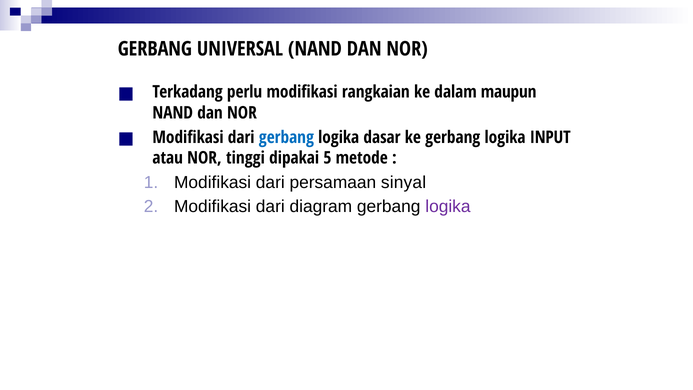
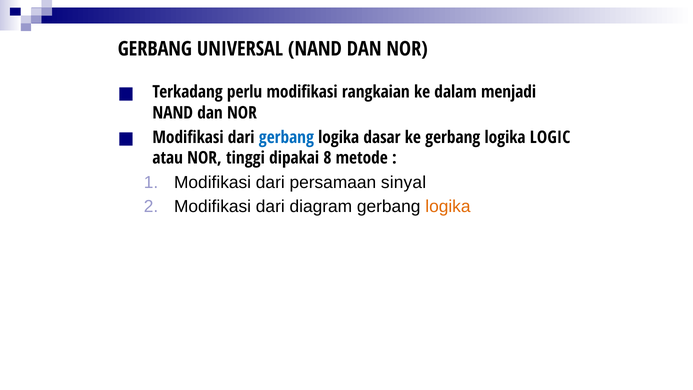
maupun: maupun -> menjadi (509, 92)
INPUT: INPUT -> LOGIC (550, 137)
5: 5 -> 8 (327, 158)
logika colour: purple -> orange (448, 206)
